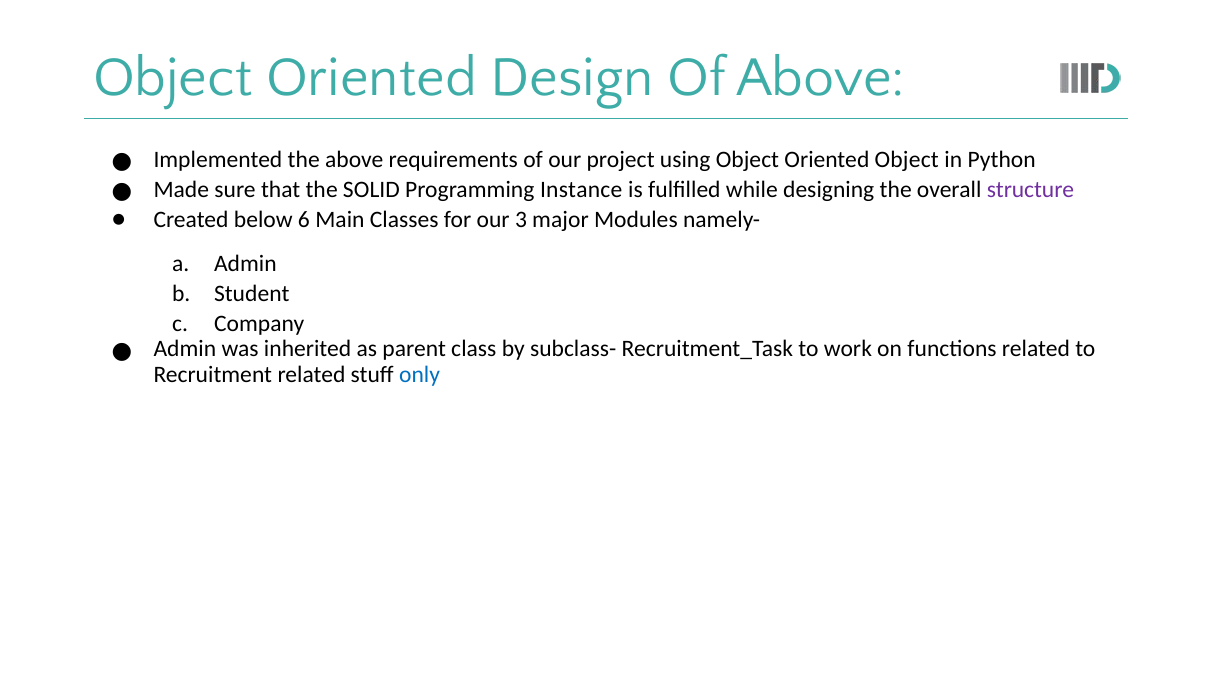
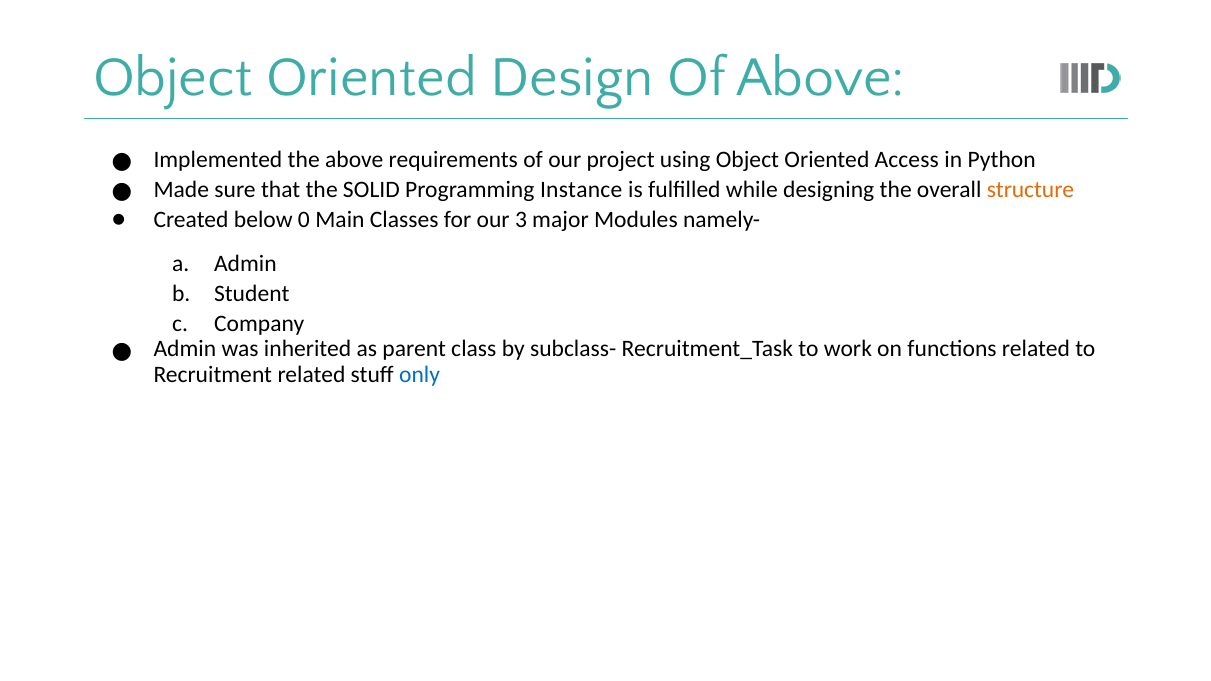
Oriented Object: Object -> Access (907, 159)
structure colour: purple -> orange (1030, 190)
6: 6 -> 0 (304, 220)
